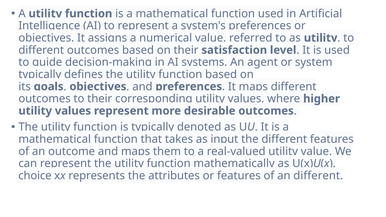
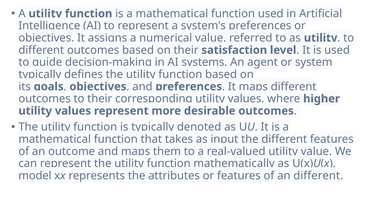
choice: choice -> model (35, 176)
